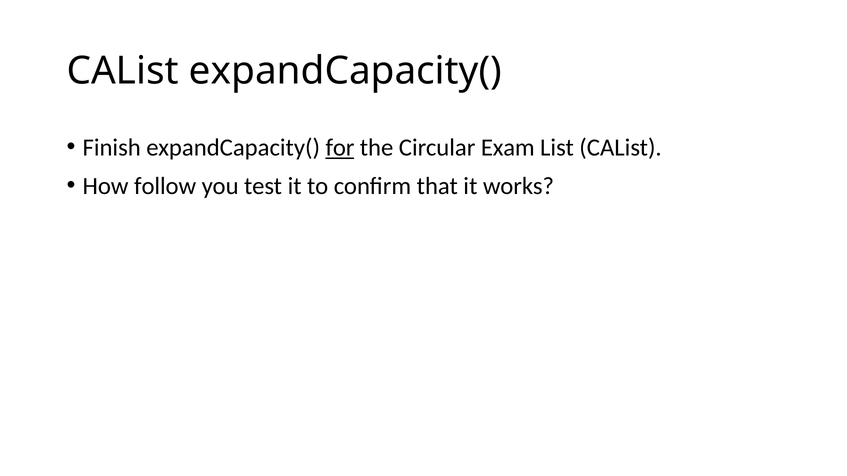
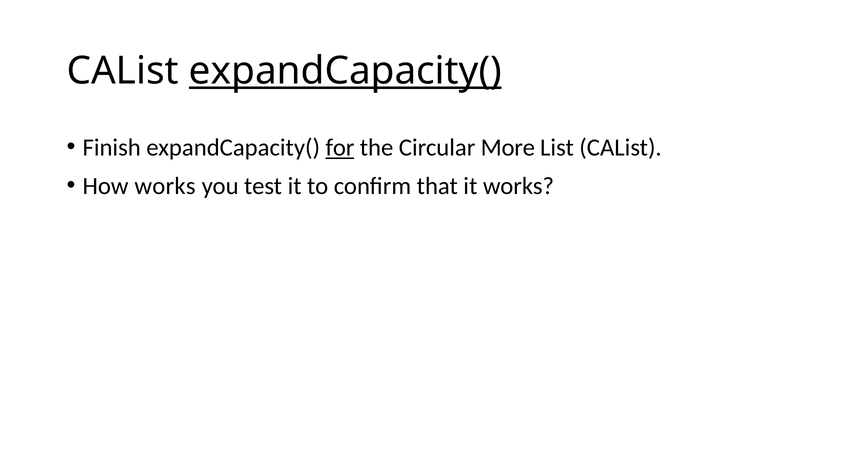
expandCapacity( underline: none -> present (345, 71)
Exam: Exam -> More (508, 148)
How follow: follow -> works (165, 186)
